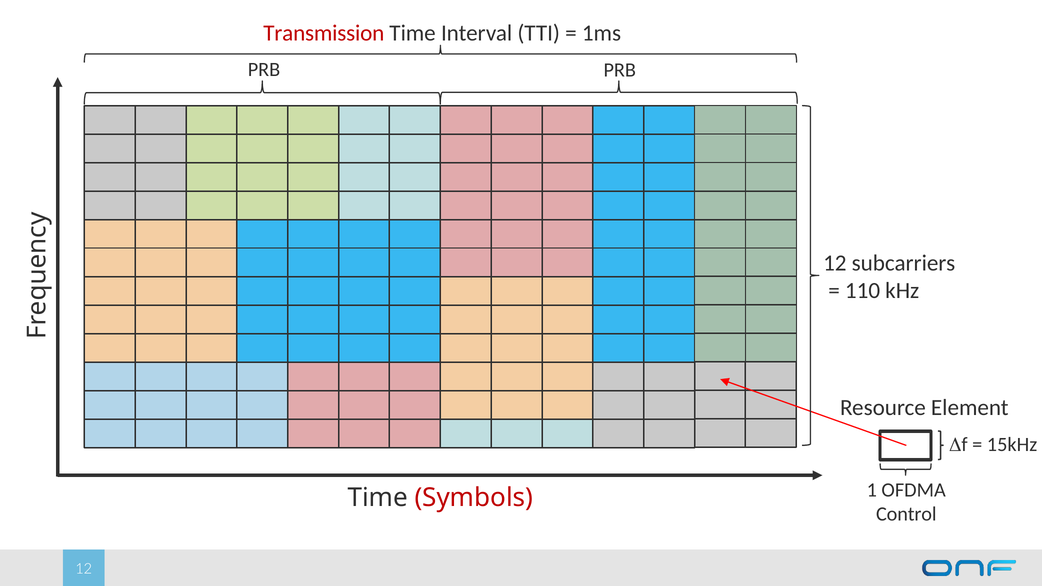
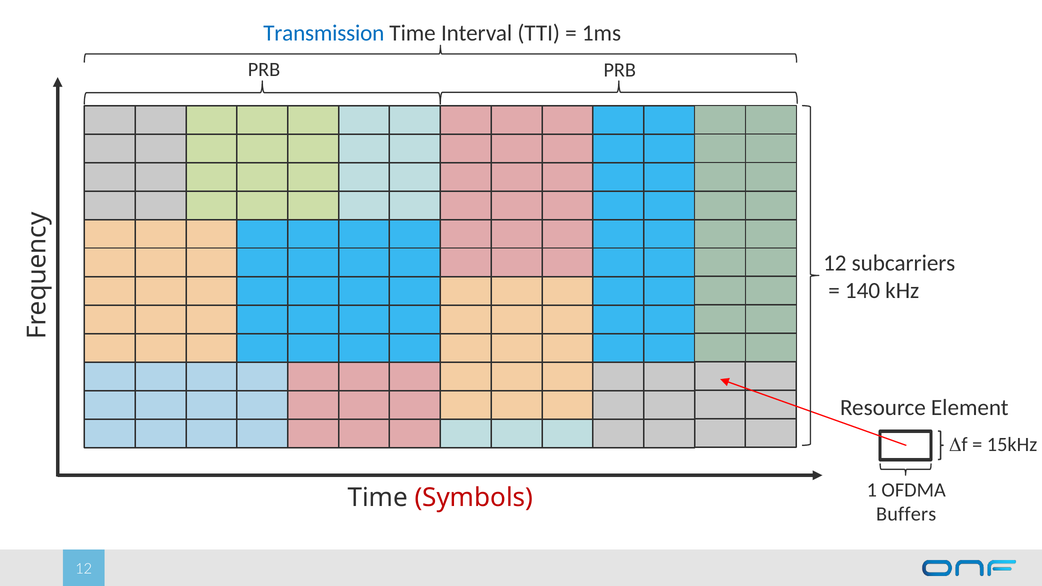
Transmission colour: red -> blue (324, 33)
110: 110 -> 140 (863, 291)
Control: Control -> Buffers (906, 514)
